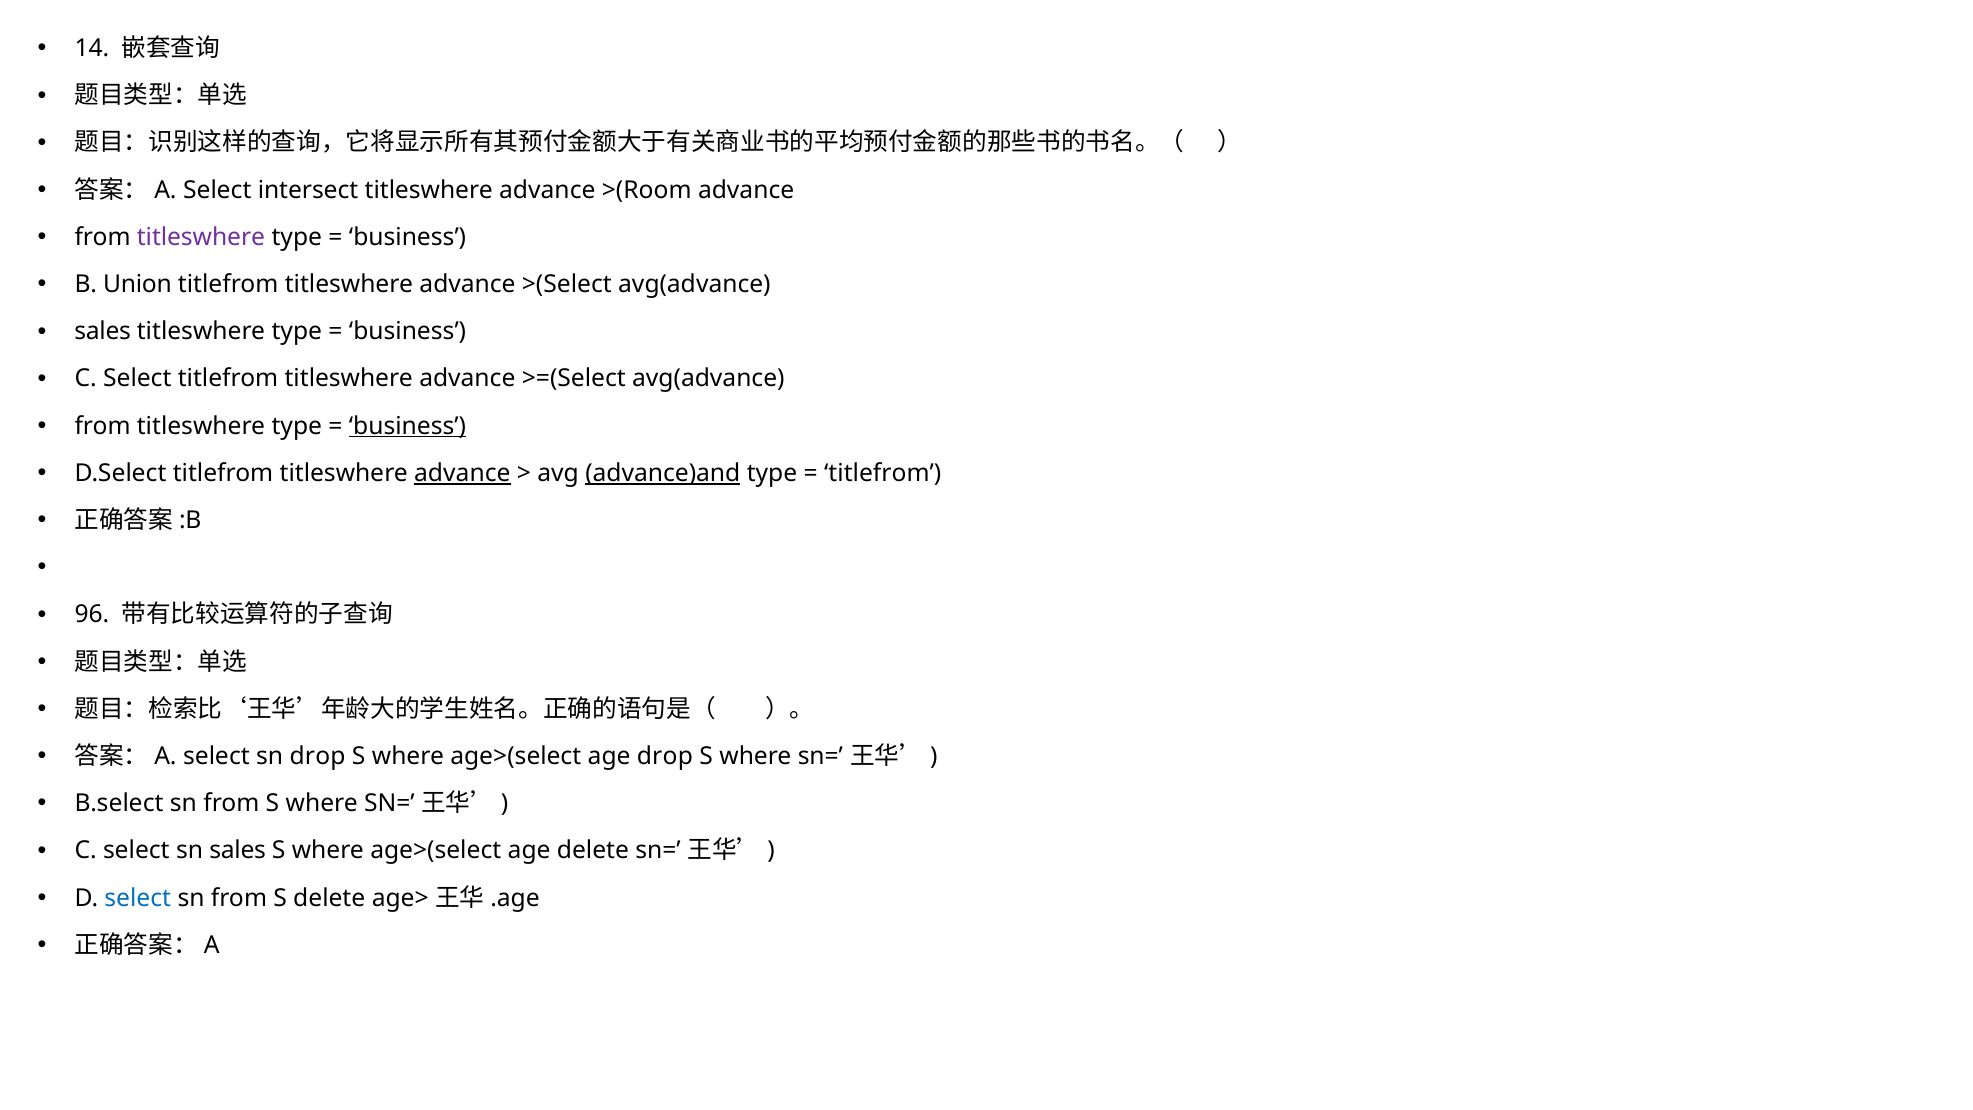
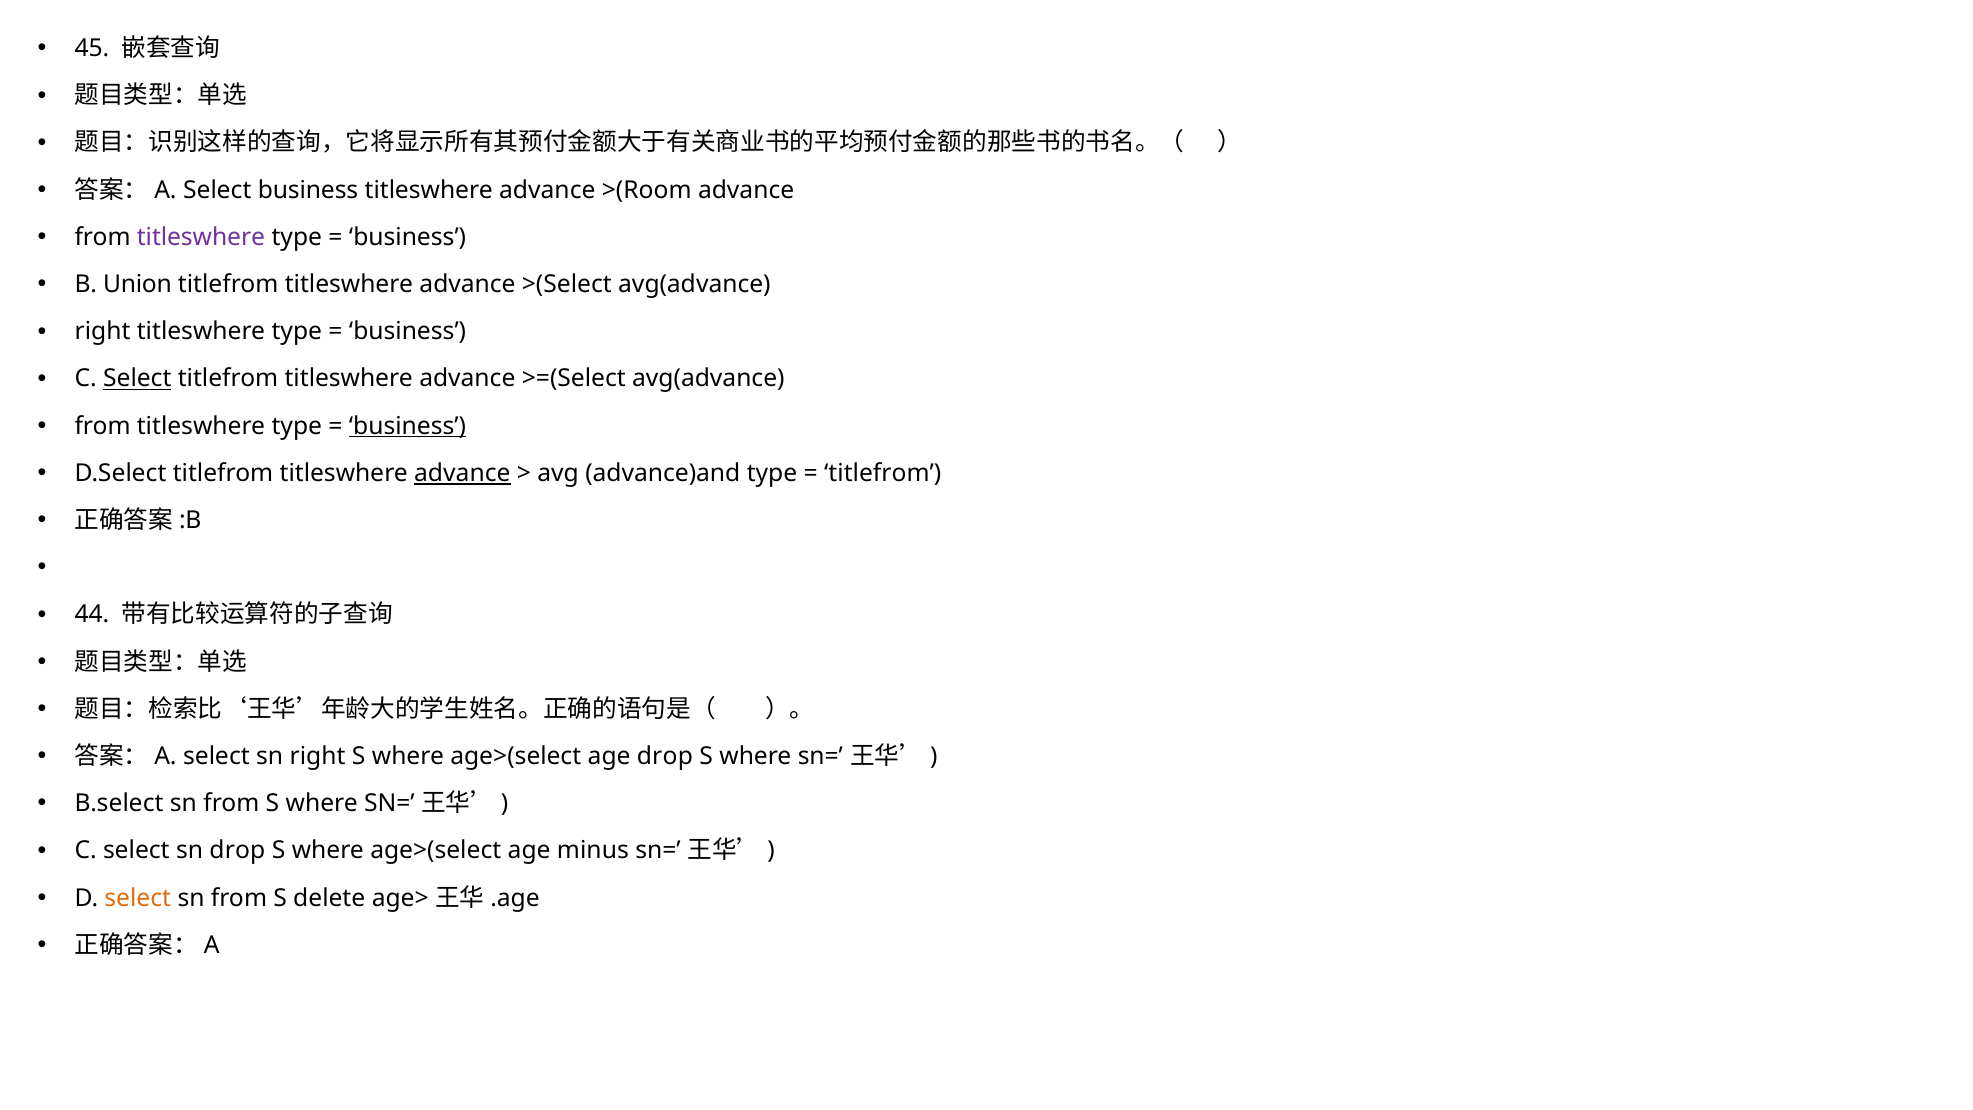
14: 14 -> 45 (92, 48)
Select intersect: intersect -> business (308, 190)
sales: sales -> right (103, 332)
Select underline: none -> present (137, 379)
advance)and underline: present -> none (663, 473)
96: 96 -> 44 (92, 615)
sn drop: drop -> right (318, 756)
sn sales: sales -> drop (237, 851)
age delete: delete -> minus (593, 851)
select colour: blue -> orange (138, 898)
